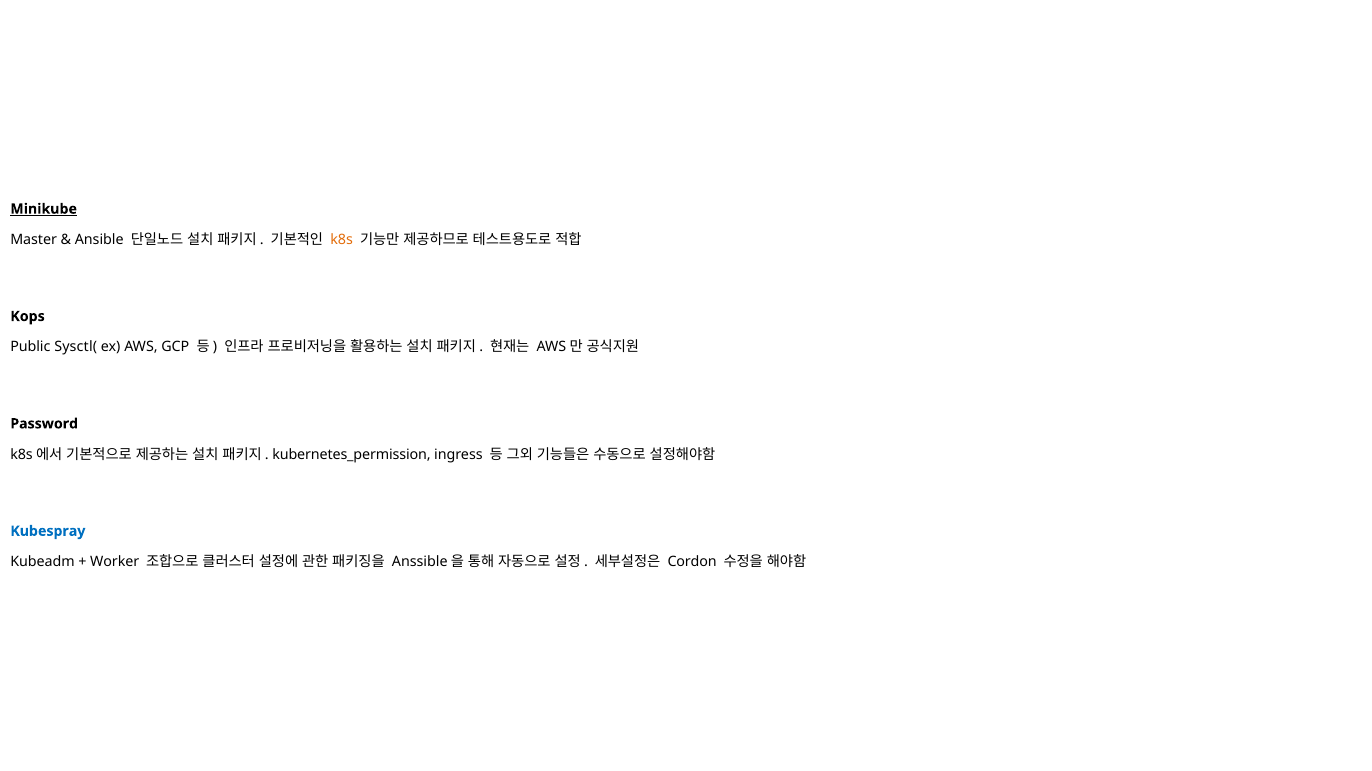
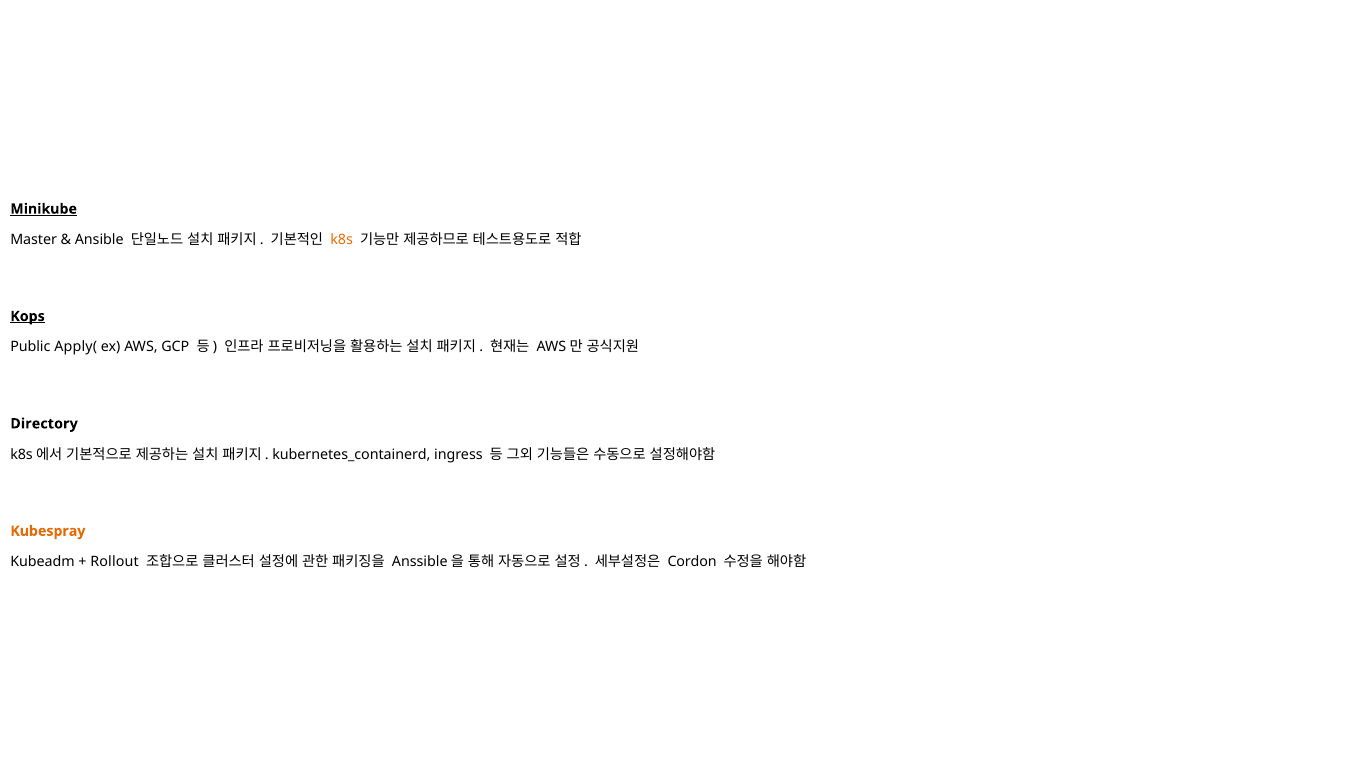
Kops underline: none -> present (28, 317)
Sysctl(: Sysctl( -> Apply( (76, 347)
Password: Password -> Directory (44, 424)
kubernetes_permission: kubernetes_permission -> kubernetes_containerd (351, 455)
Kubespray colour: blue -> orange (48, 532)
Worker: Worker -> Rollout (115, 562)
